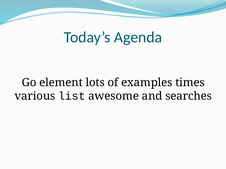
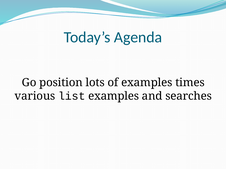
element: element -> position (61, 83)
list awesome: awesome -> examples (114, 96)
